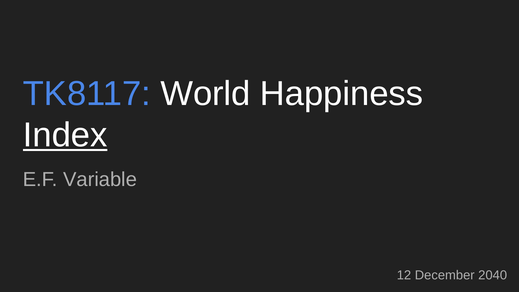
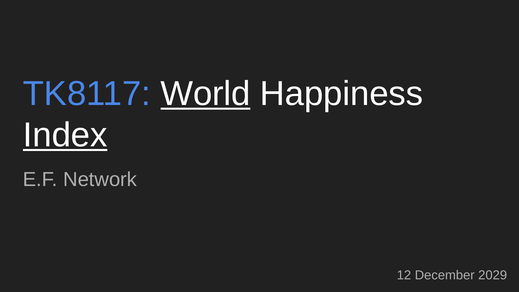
World underline: none -> present (206, 94)
Variable: Variable -> Network (100, 180)
2040: 2040 -> 2029 (493, 275)
